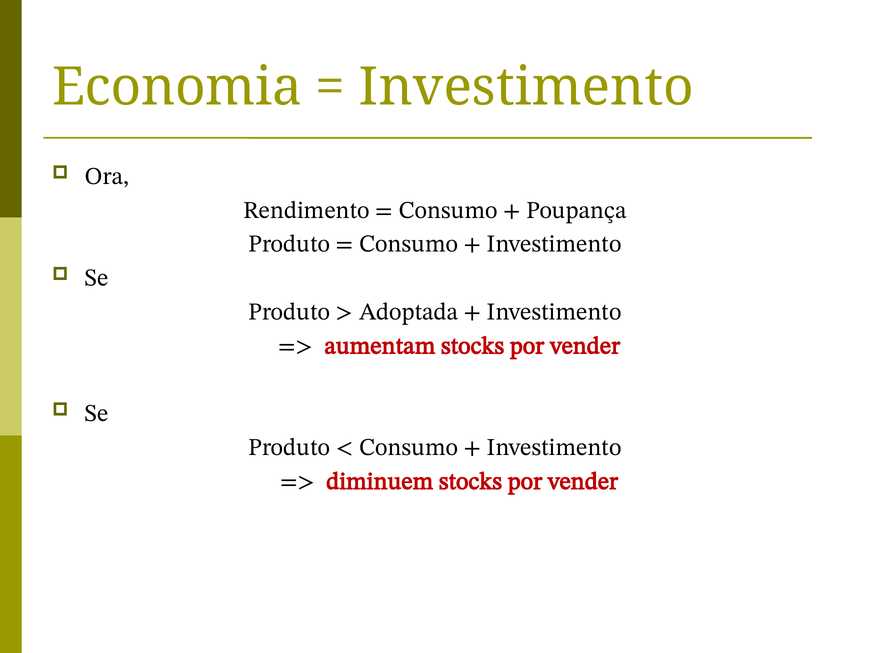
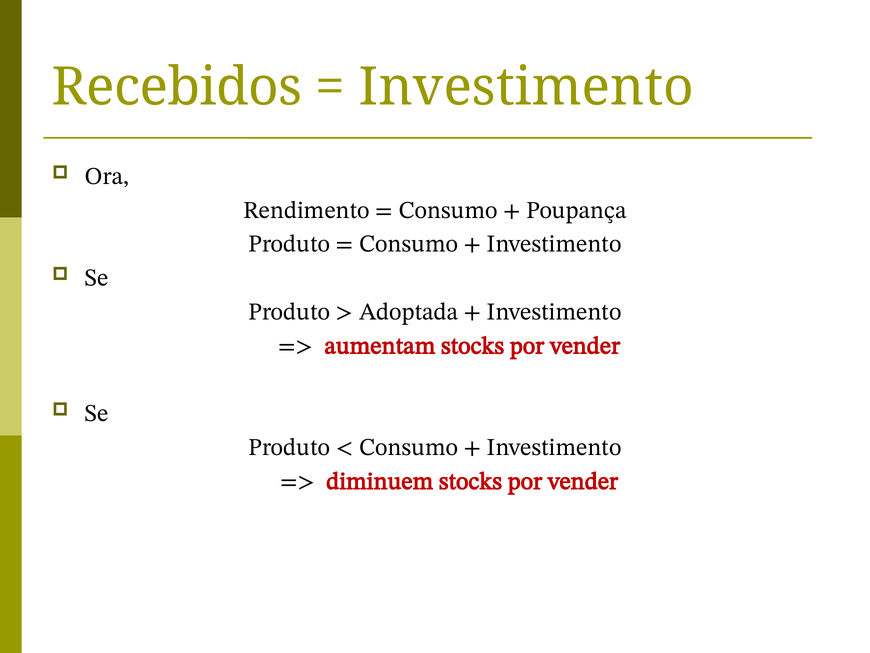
Economia: Economia -> Recebidos (177, 87)
